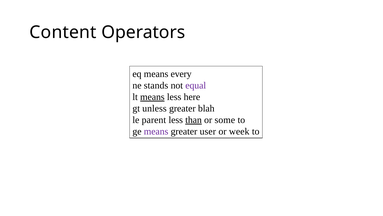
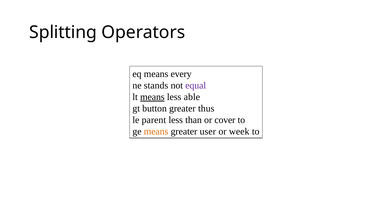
Content: Content -> Splitting (63, 32)
here: here -> able (192, 97)
unless: unless -> button (155, 108)
blah: blah -> thus (206, 108)
than underline: present -> none (194, 120)
some: some -> cover (225, 120)
means colour: purple -> orange (156, 131)
